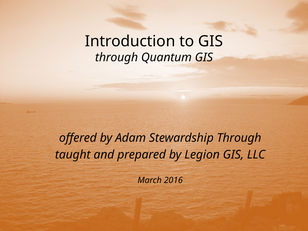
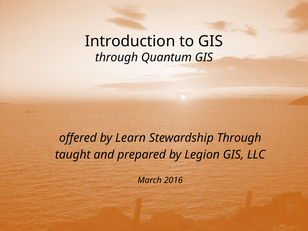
Adam: Adam -> Learn (130, 138)
